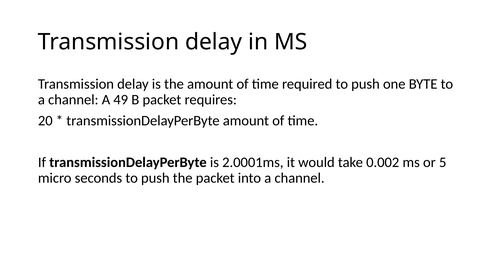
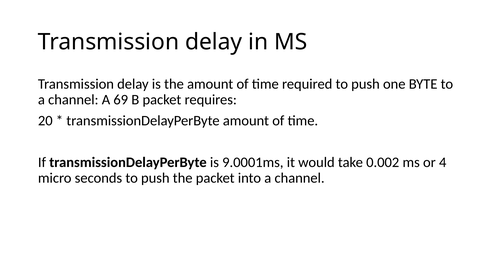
49: 49 -> 69 (121, 100)
2.0001ms: 2.0001ms -> 9.0001ms (253, 163)
5: 5 -> 4 (443, 163)
